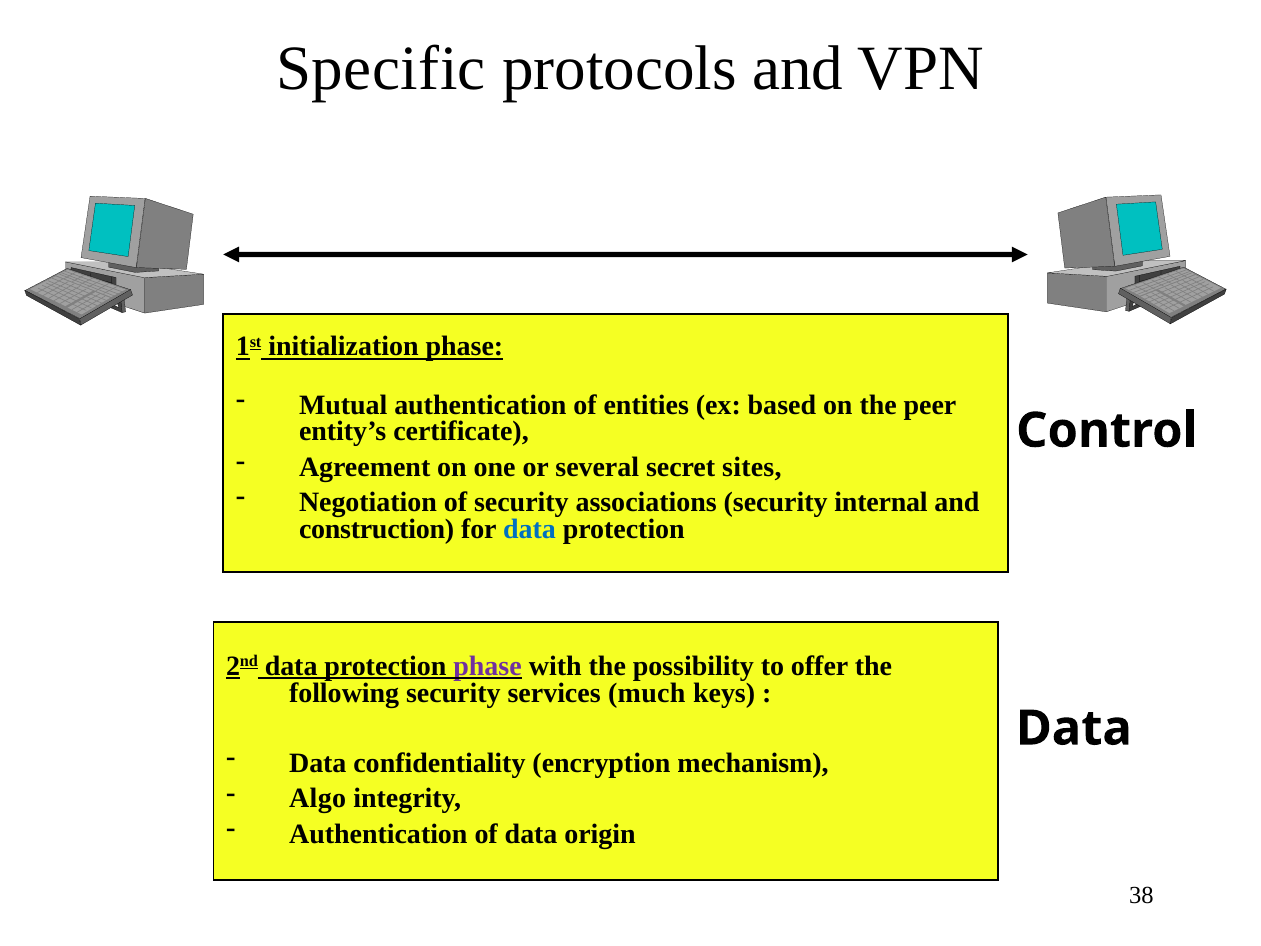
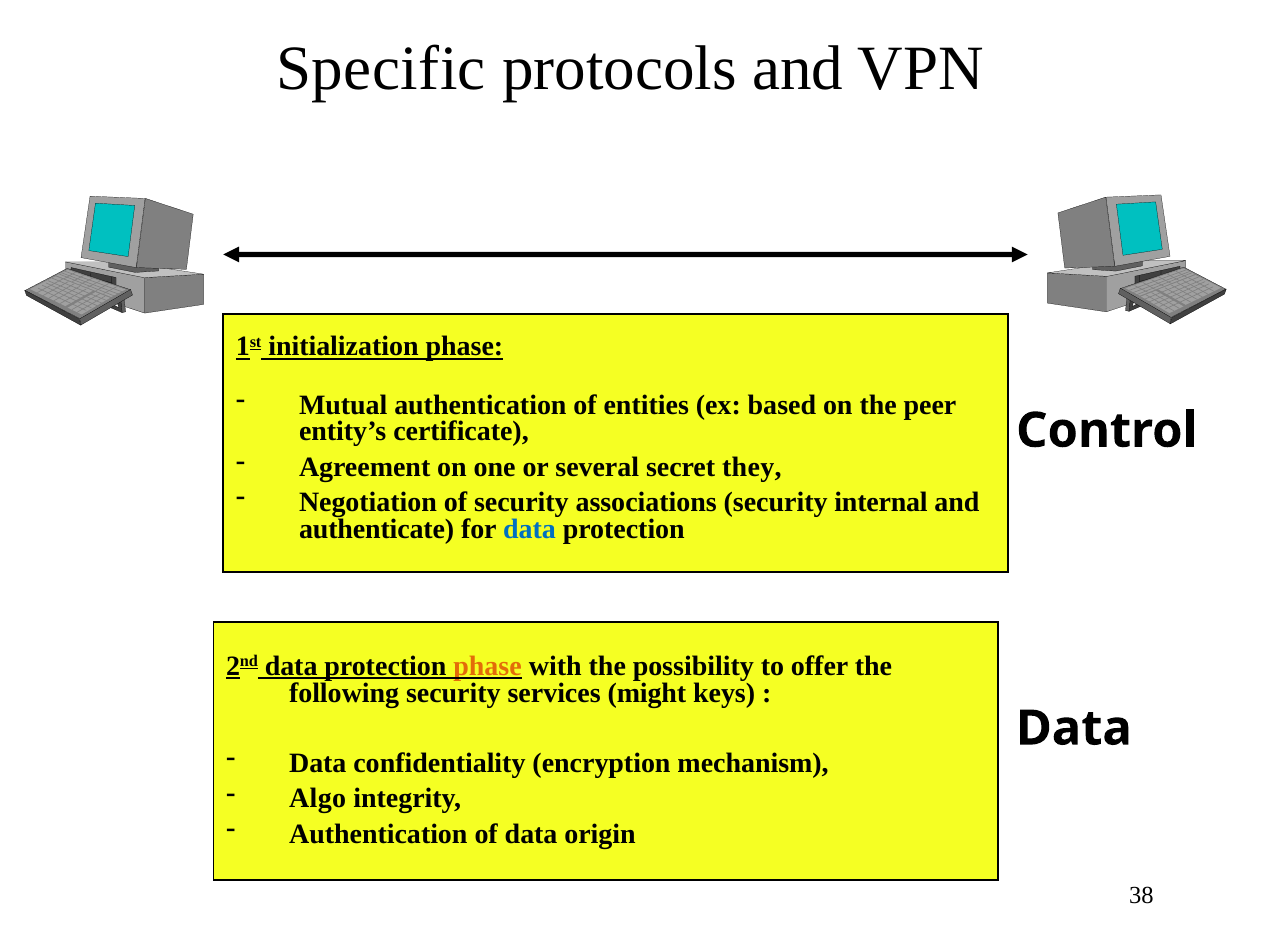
sites: sites -> they (752, 467)
construction: construction -> authenticate (377, 529)
phase colour: purple -> orange (488, 666)
much: much -> might (647, 693)
